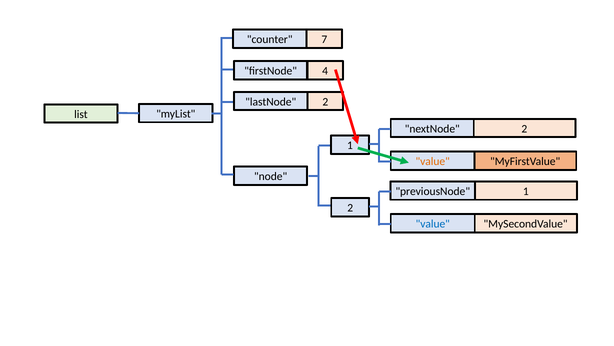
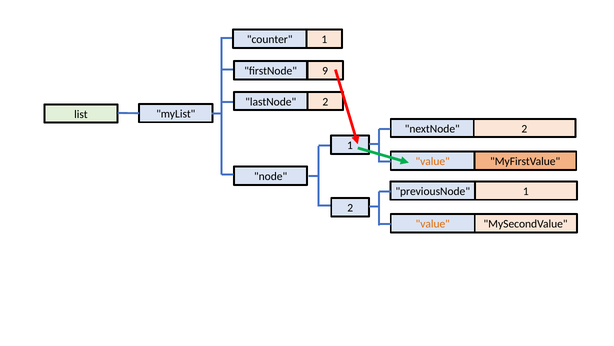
counter 7: 7 -> 1 (324, 39)
4: 4 -> 9 (325, 71)
value colour: blue -> orange (433, 224)
